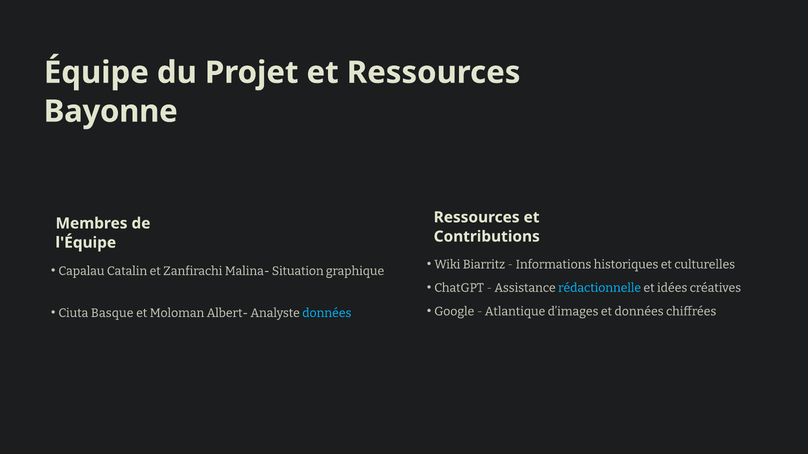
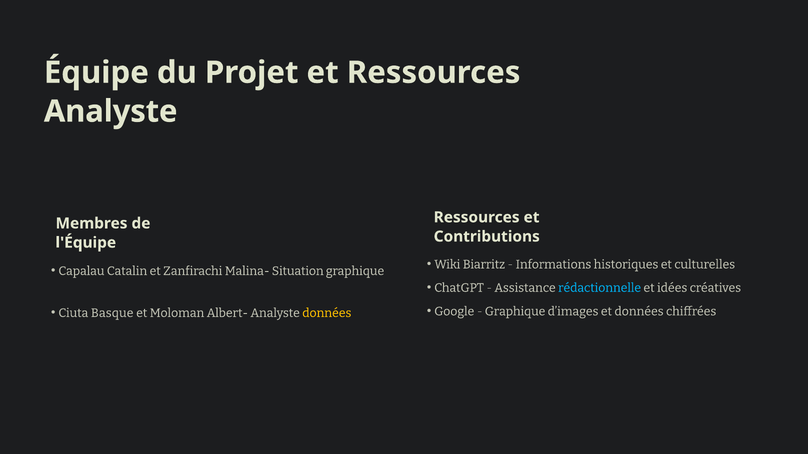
Bayonne: Bayonne -> Analyste (111, 112)
Atlantique: Atlantique -> Graphique (515, 312)
données colour: light blue -> yellow (327, 313)
